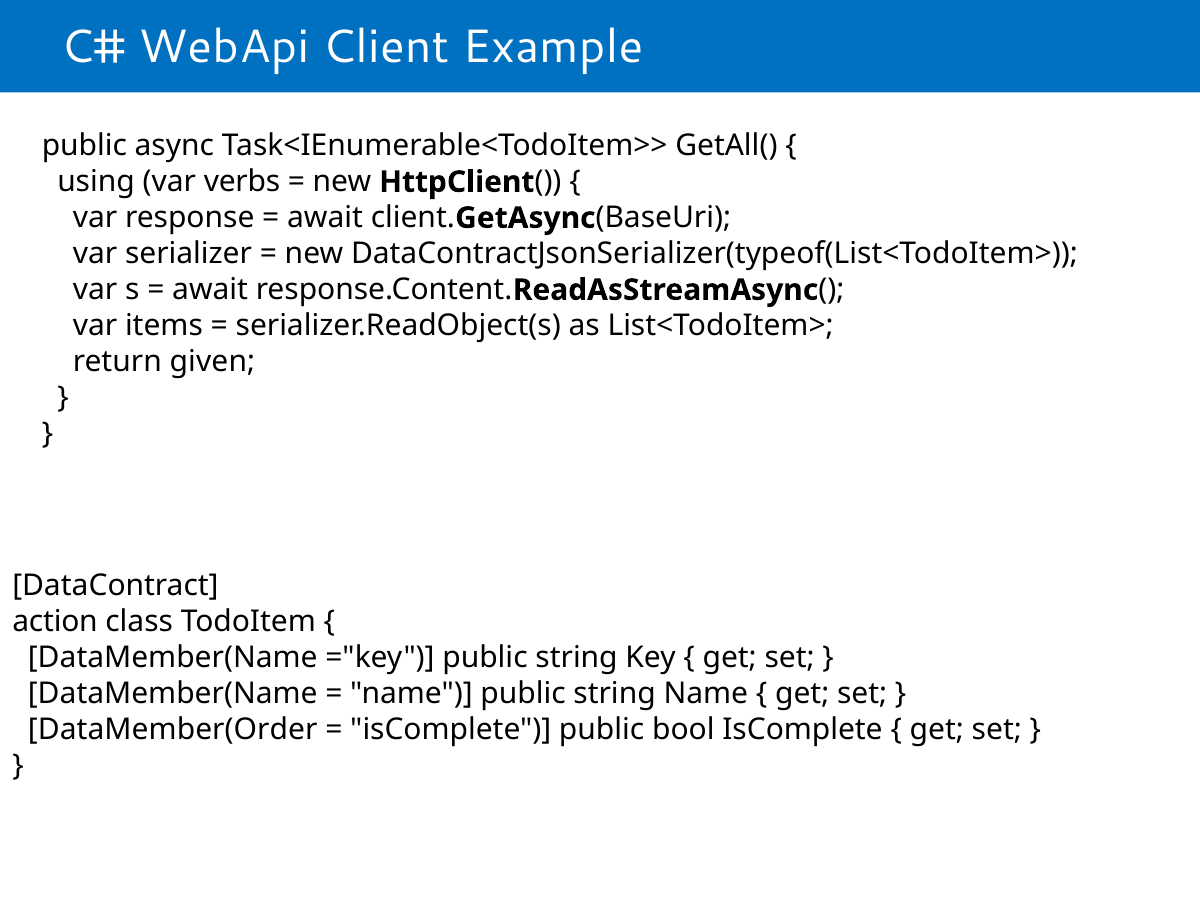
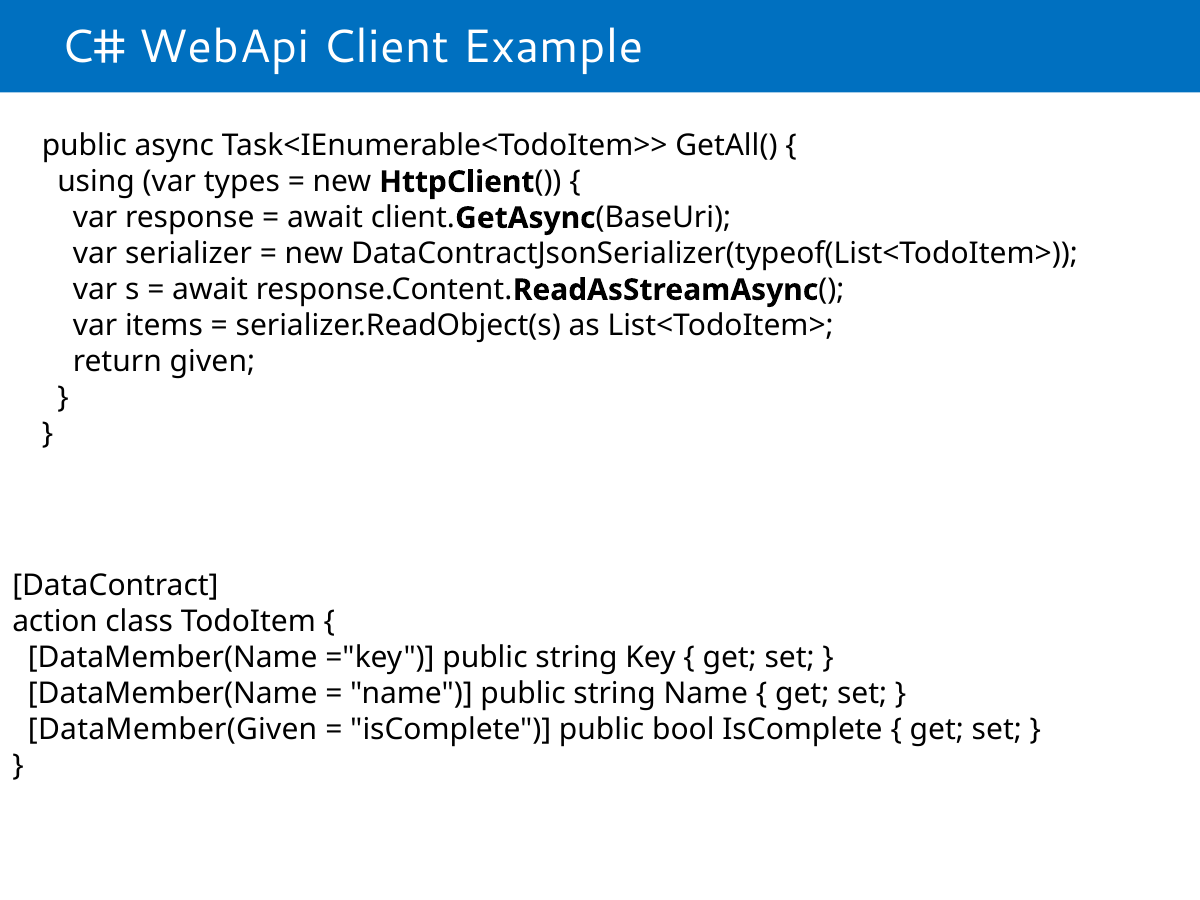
verbs: verbs -> types (242, 182)
DataMember(Order: DataMember(Order -> DataMember(Given (173, 730)
